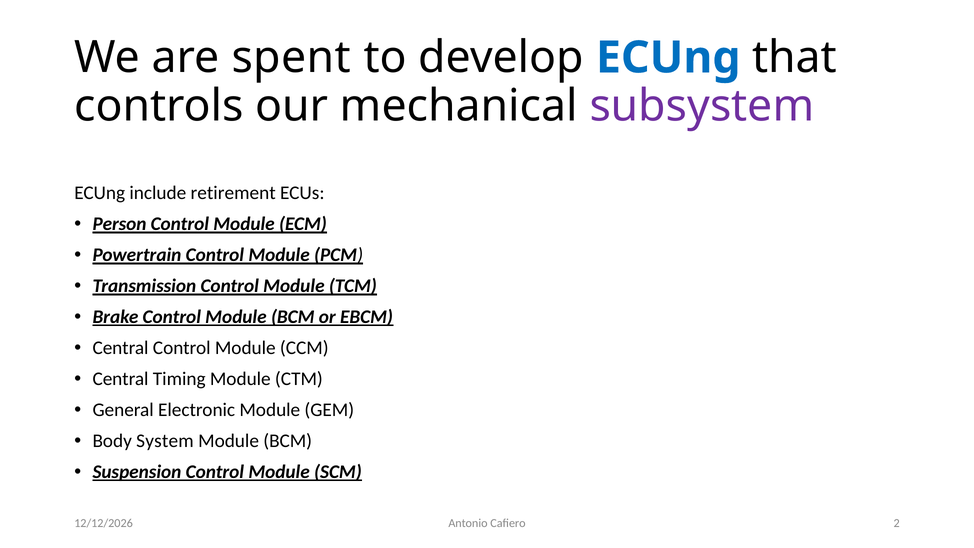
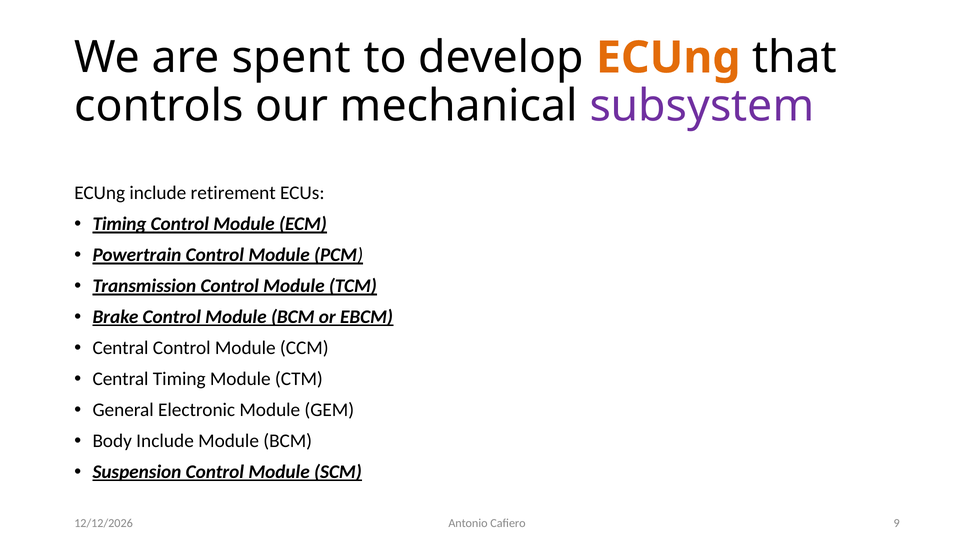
ECUng colour: blue -> orange (668, 58)
Person: Person -> Timing (120, 224)
Body System: System -> Include (165, 441)
2: 2 -> 9 (897, 523)
